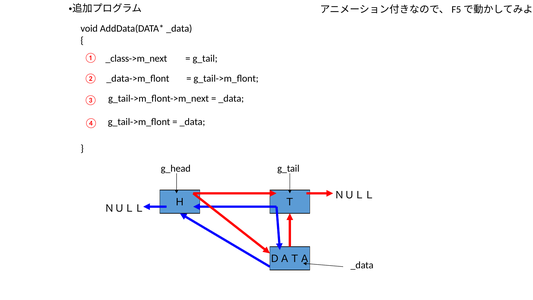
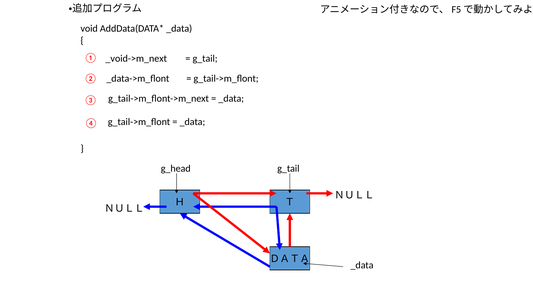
_class->m_next: _class->m_next -> _void->m_next (136, 59)
